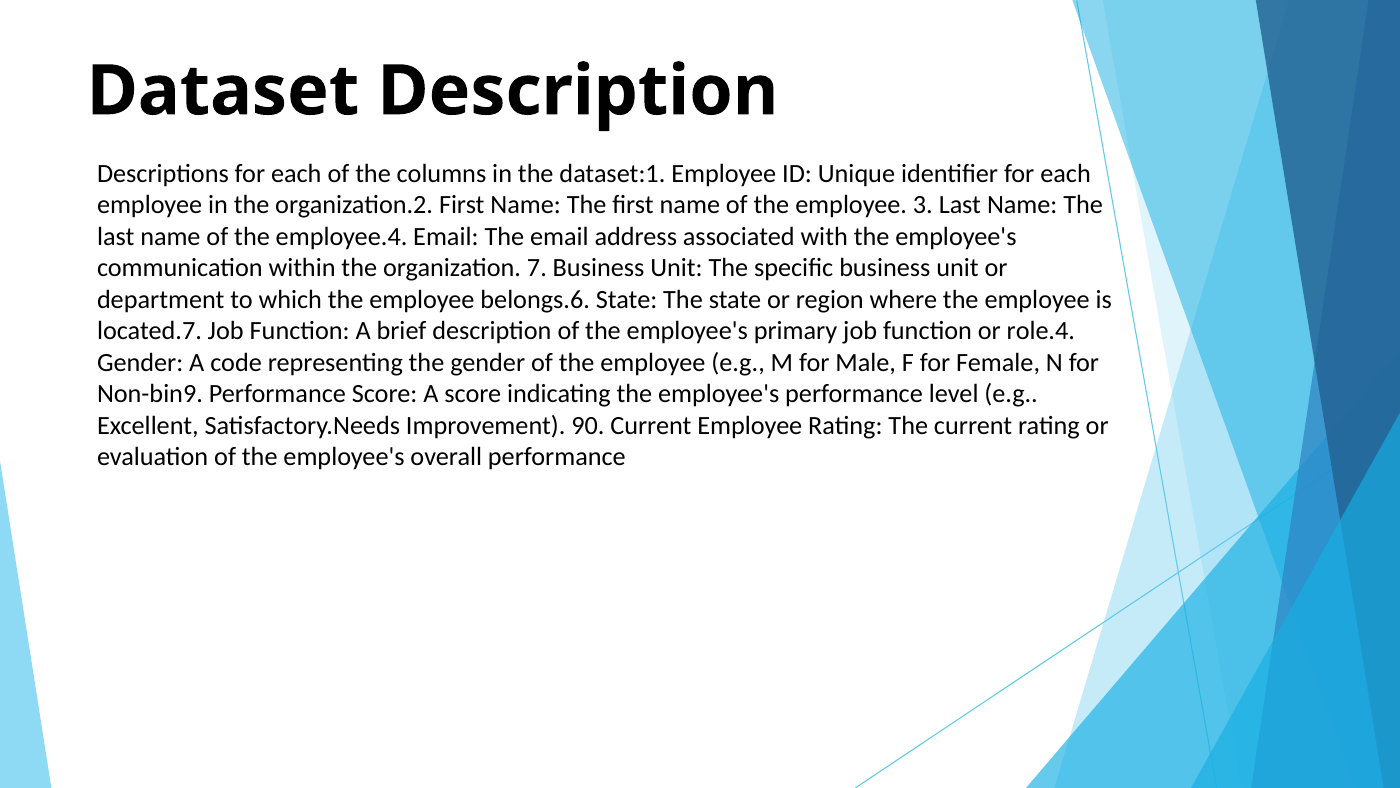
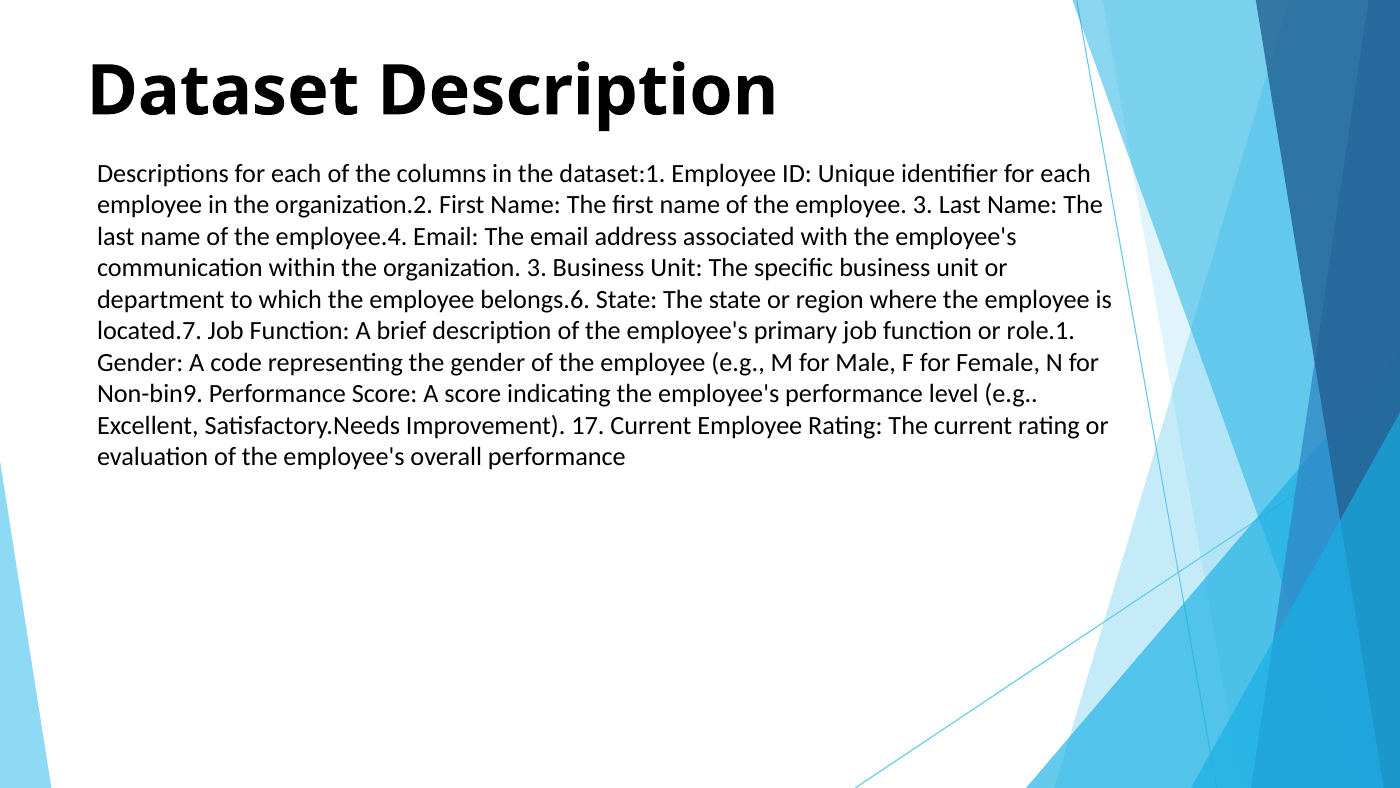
organization 7: 7 -> 3 (537, 268)
role.4: role.4 -> role.1 (1041, 331)
90: 90 -> 17 (588, 425)
